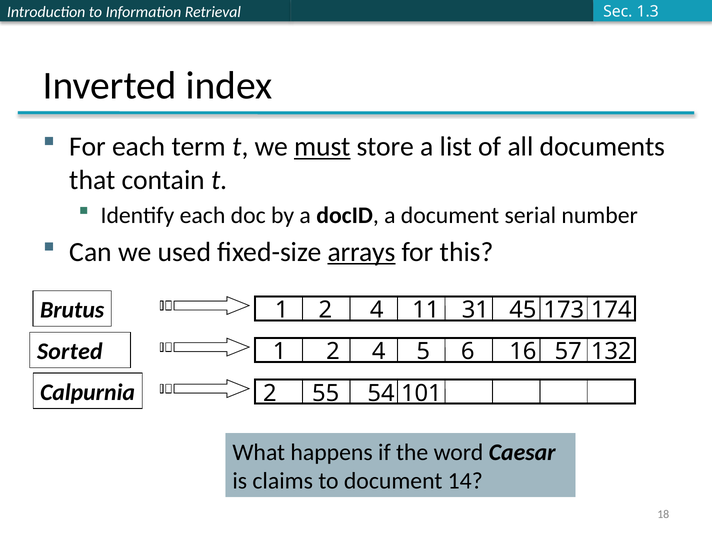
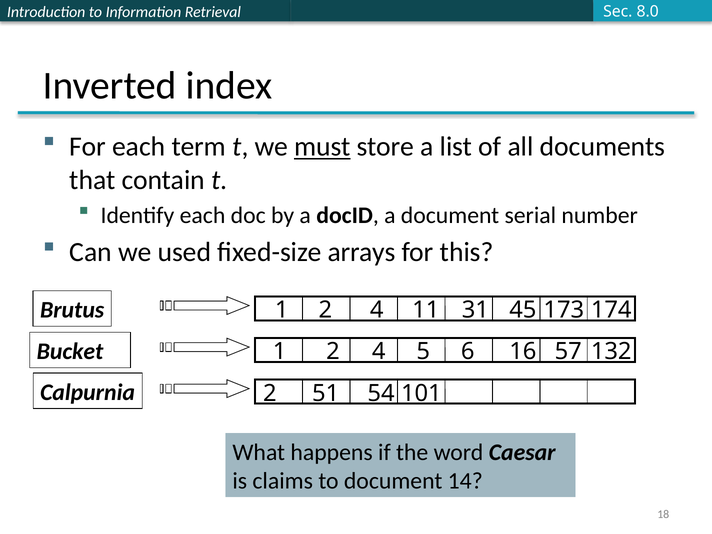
1.3: 1.3 -> 8.0 (648, 12)
arrays underline: present -> none (362, 252)
Sorted: Sorted -> Bucket (70, 352)
55: 55 -> 51 (326, 393)
